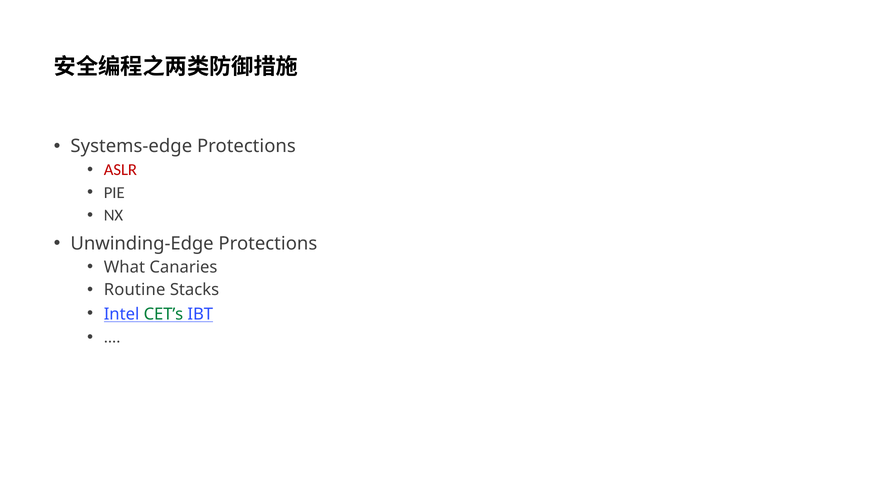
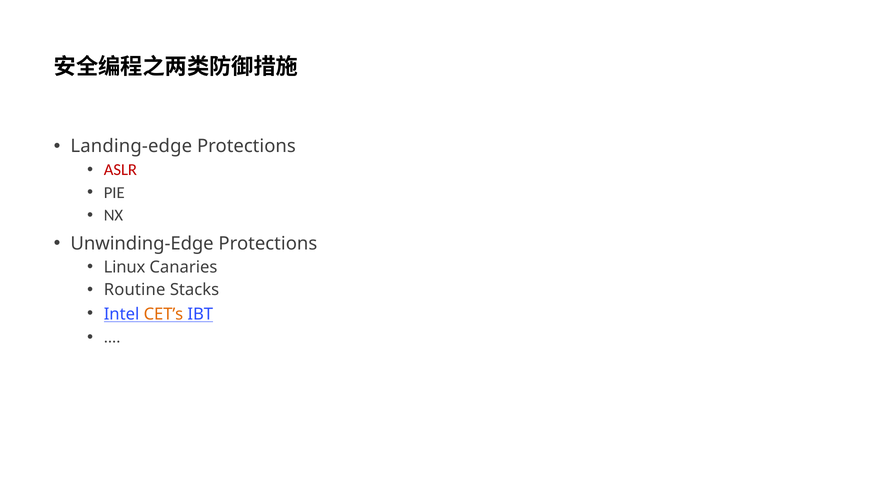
Systems-edge: Systems-edge -> Landing-edge (131, 146)
What: What -> Linux (125, 267)
CET’s colour: green -> orange (163, 314)
